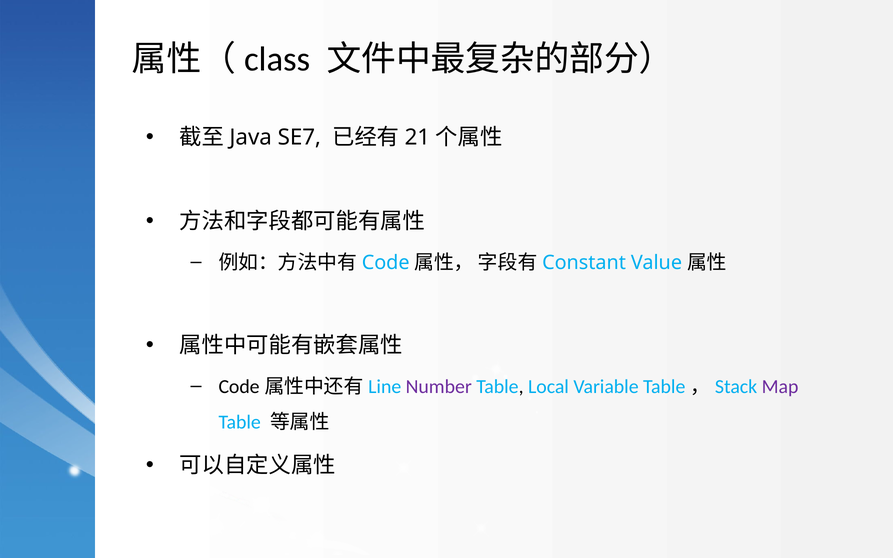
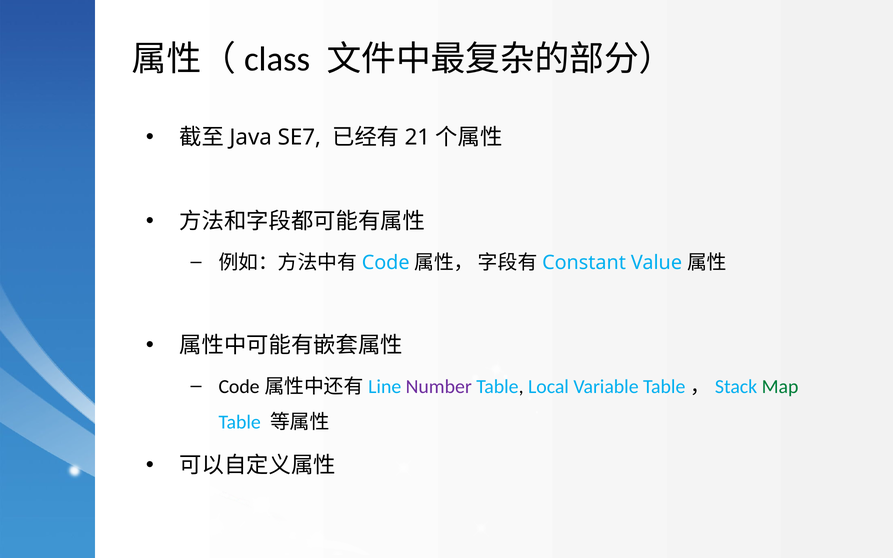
Map colour: purple -> green (780, 387)
